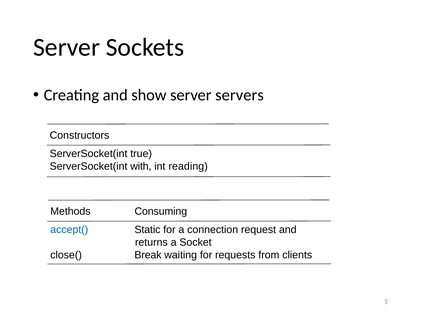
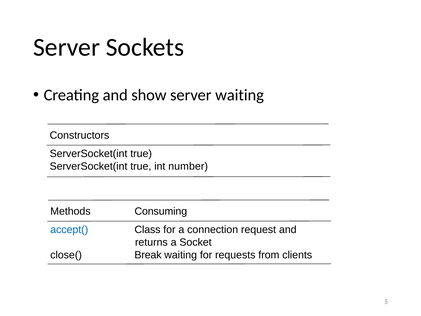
server servers: servers -> waiting (240, 95)
with: with -> true (141, 166)
reading: reading -> number (188, 166)
Static: Static -> Class (147, 230)
